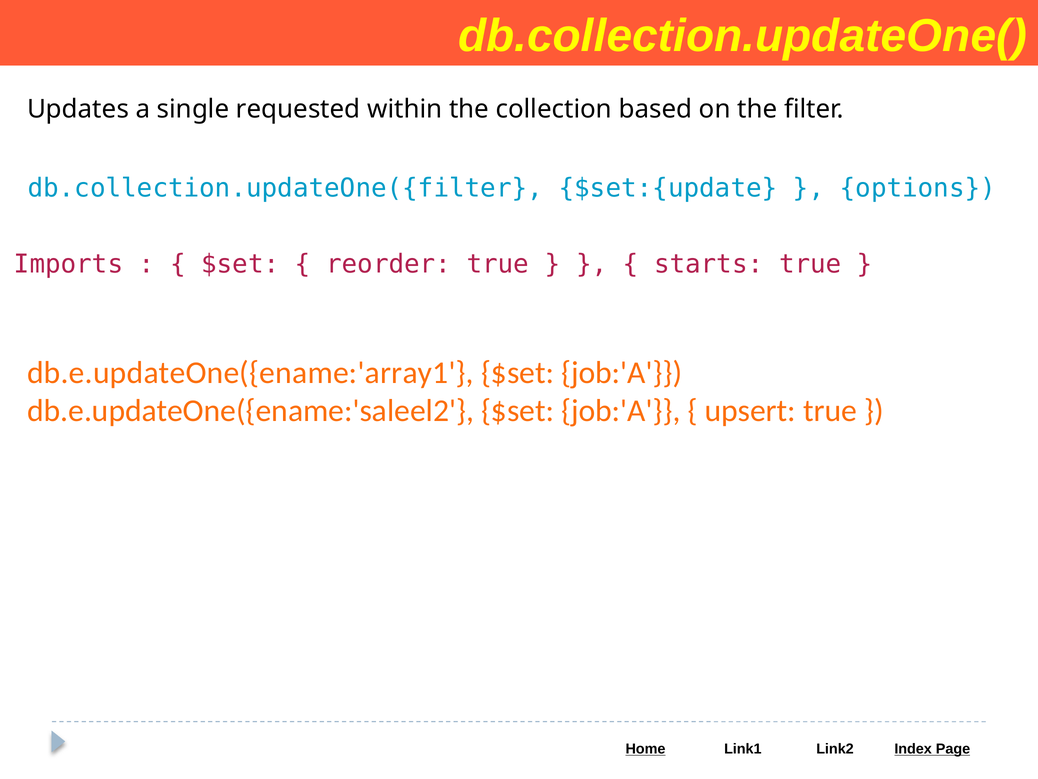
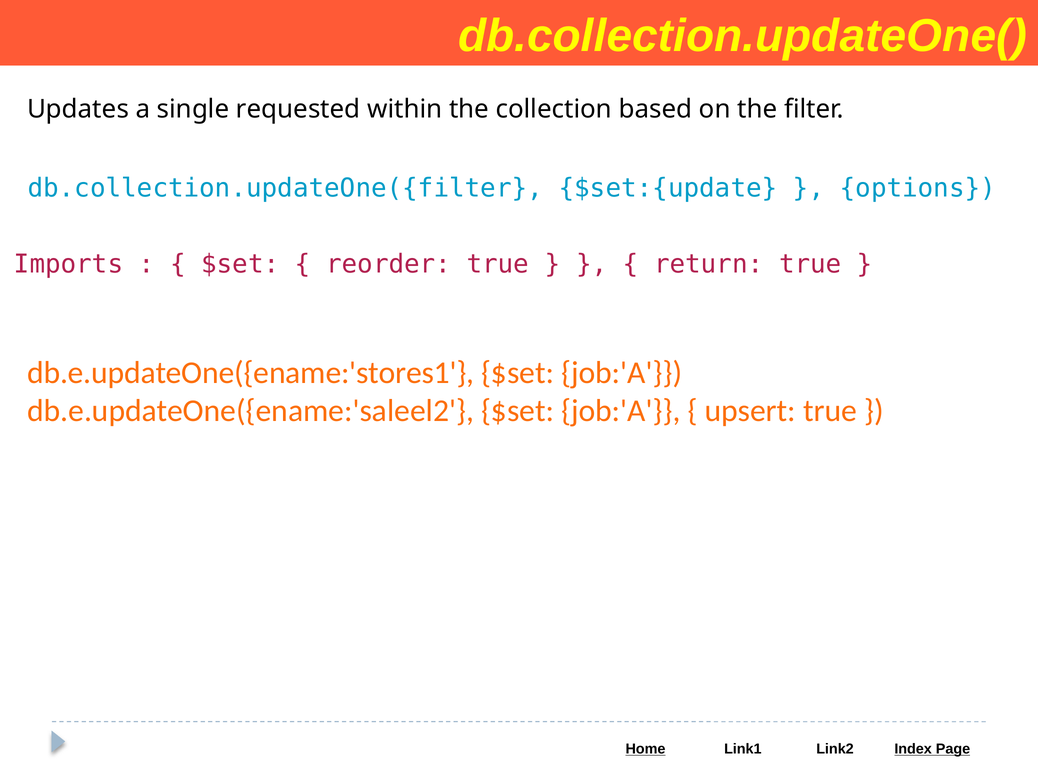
starts: starts -> return (709, 264)
db.e.updateOne({ename:'array1: db.e.updateOne({ename:'array1 -> db.e.updateOne({ename:'stores1 (251, 373)
